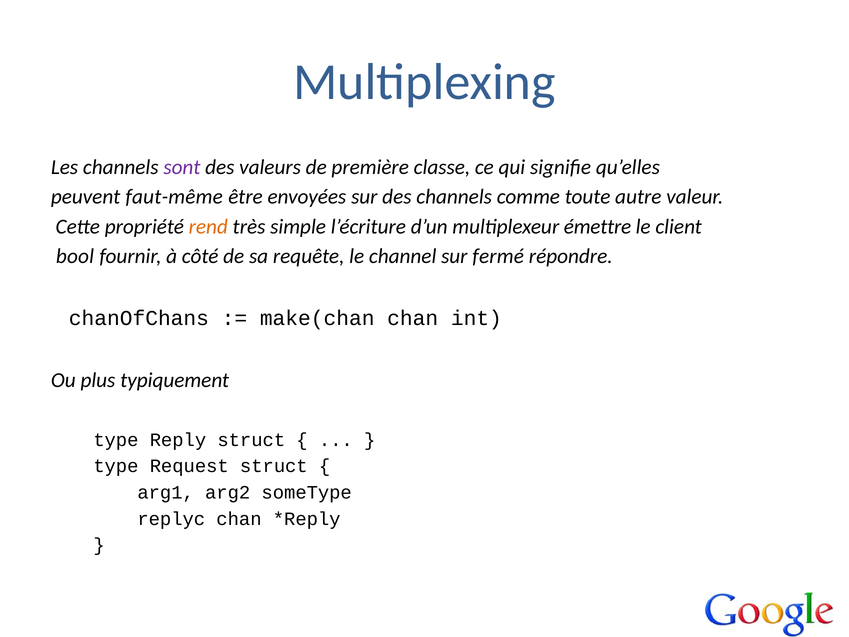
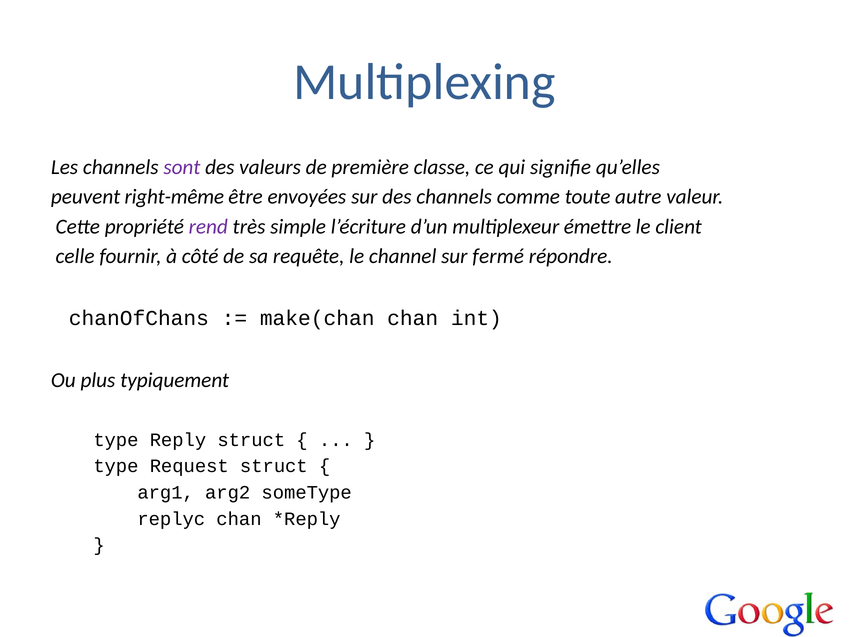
faut-même: faut-même -> right-même (174, 197)
rend colour: orange -> purple (208, 226)
bool: bool -> celle (75, 256)
